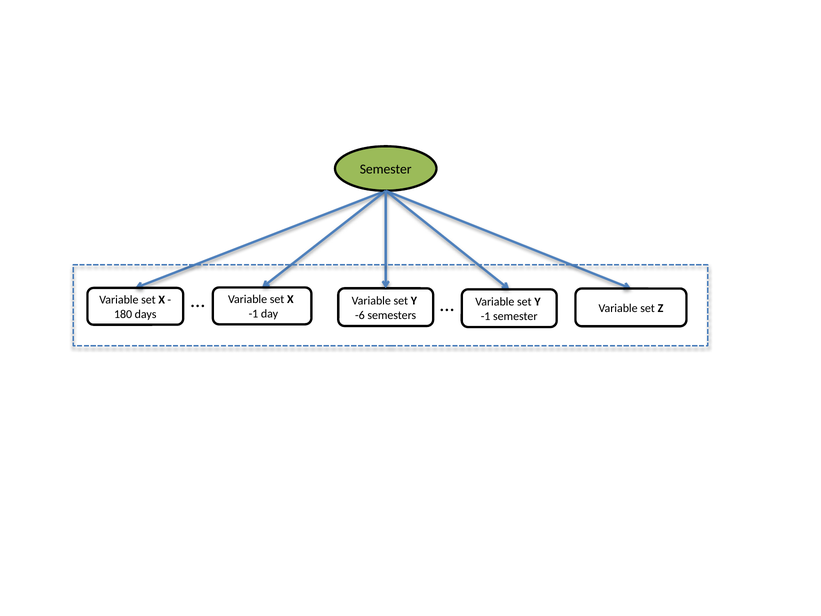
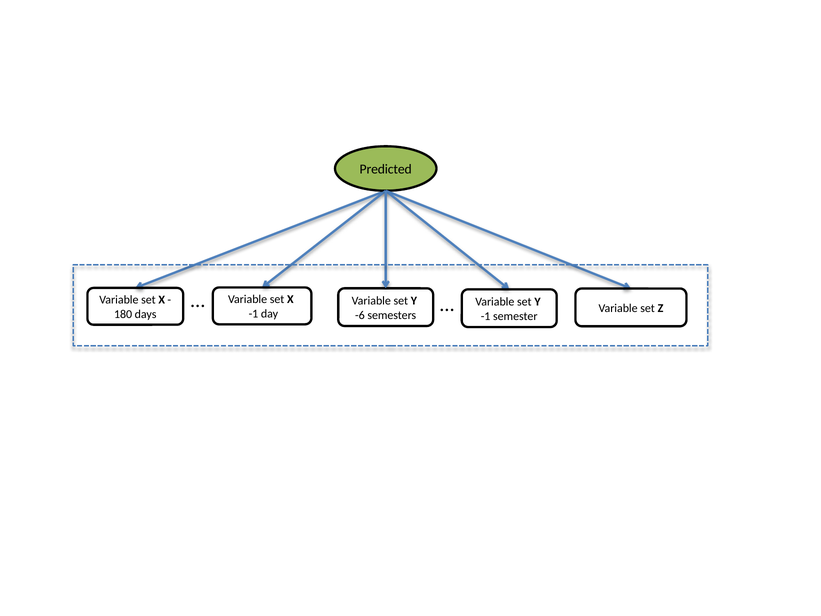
Semester: Semester -> Predicted (386, 169)
